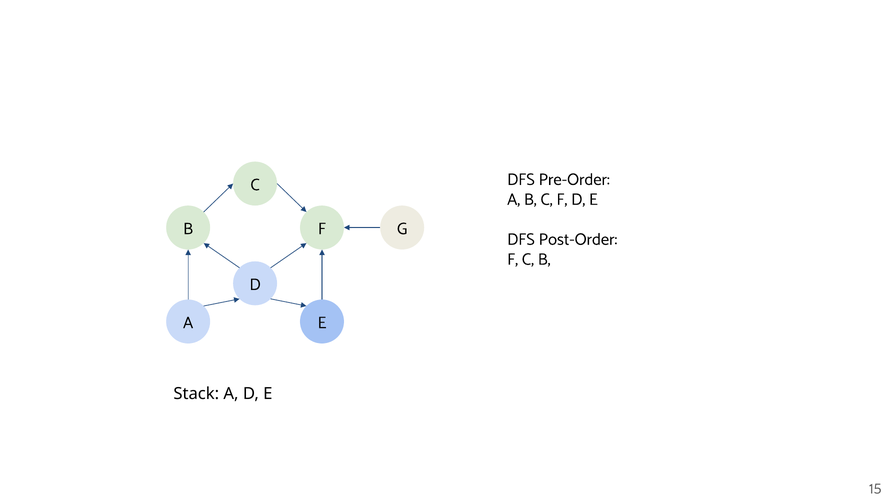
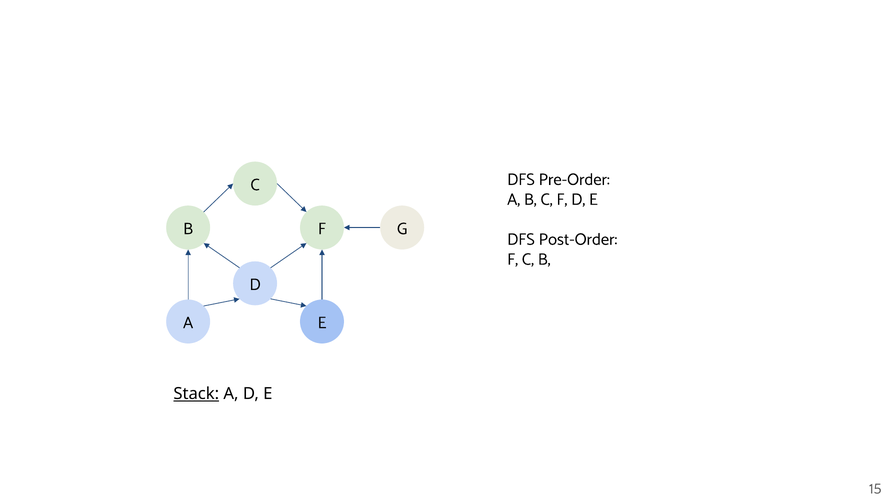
Stack underline: none -> present (196, 394)
